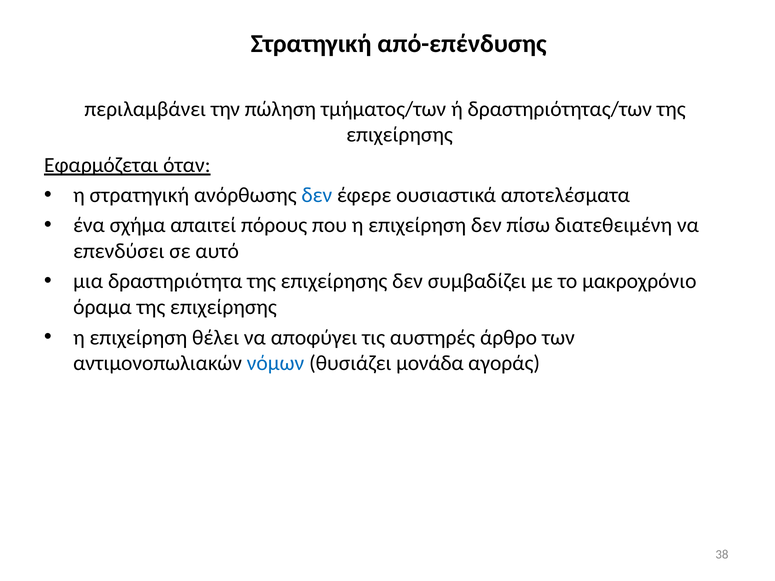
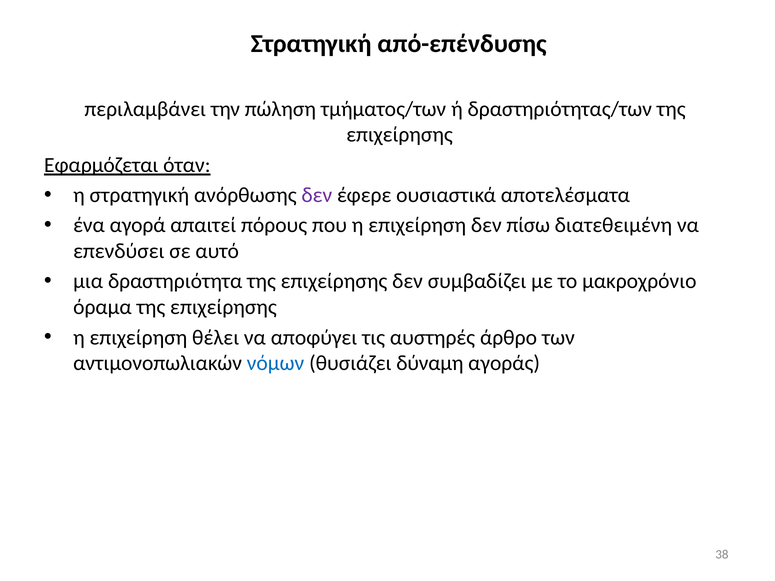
δεν colour: blue -> purple (317, 195)
σχήμα: σχήμα -> αγορά (138, 225)
μονάδα: μονάδα -> δύναμη (430, 363)
